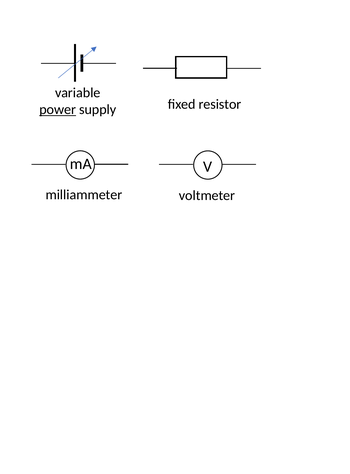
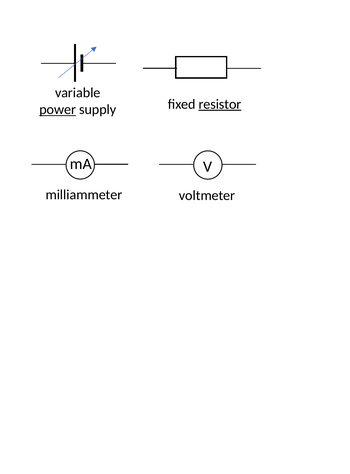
resistor underline: none -> present (220, 104)
